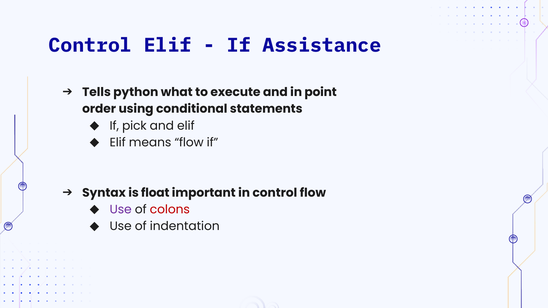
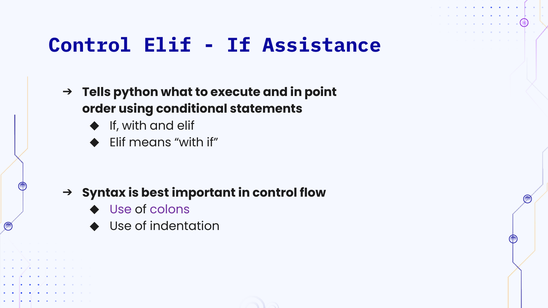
If pick: pick -> with (134, 126)
means flow: flow -> with (189, 143)
float: float -> best (155, 193)
colons colour: red -> purple (170, 210)
